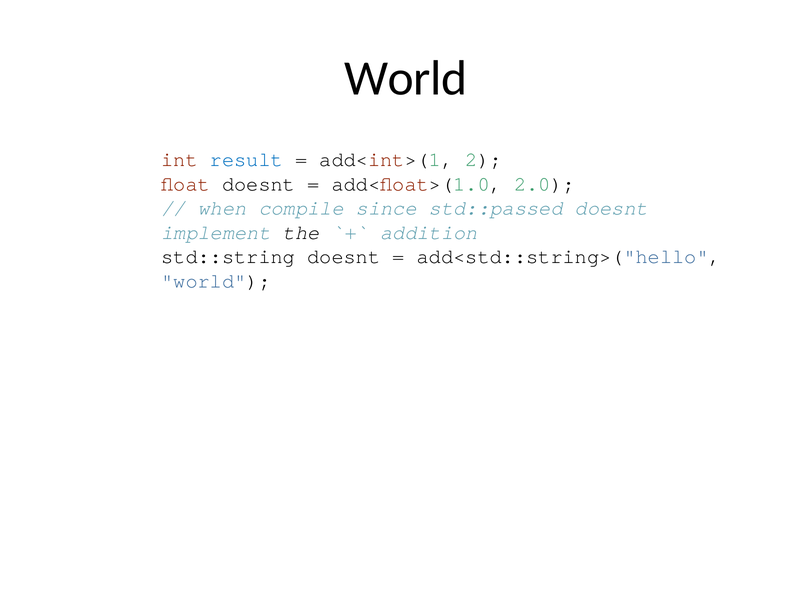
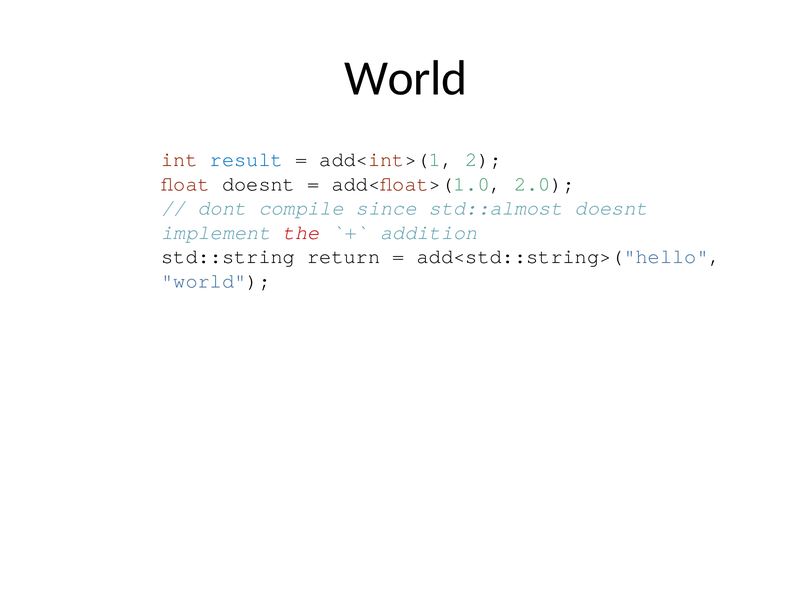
when: when -> dont (222, 208)
std::passed: std::passed -> std::almost (496, 208)
the colour: black -> red (301, 233)
std::string doesnt: doesnt -> return (344, 257)
